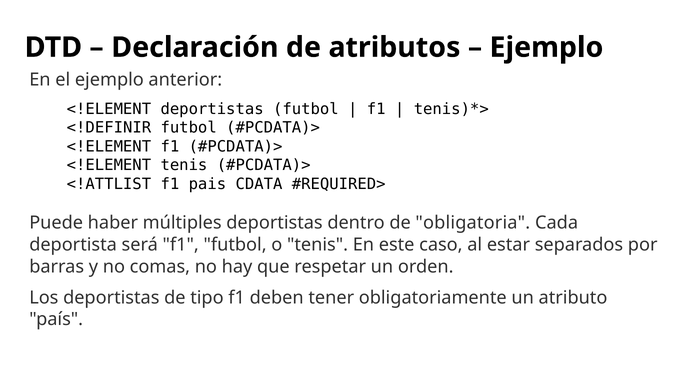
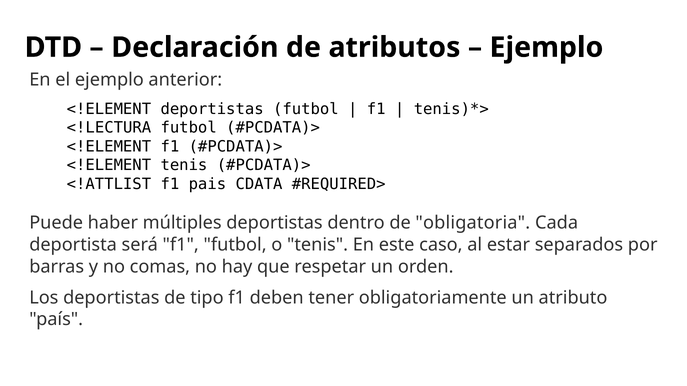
<!DEFINIR: <!DEFINIR -> <!LECTURA (109, 128)
